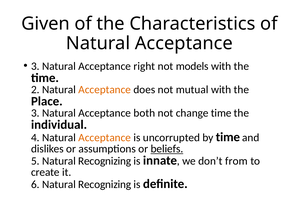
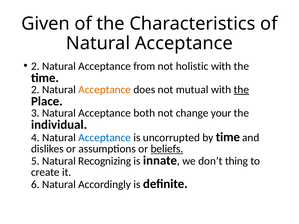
3: 3 -> 2 (35, 66)
right: right -> from (144, 66)
models: models -> holistic (192, 66)
the underline: none -> present (241, 90)
change time: time -> your (221, 113)
Acceptance colour: orange -> blue (105, 138)
from: from -> thing (237, 161)
6 Natural Recognizing: Recognizing -> Accordingly (105, 185)
